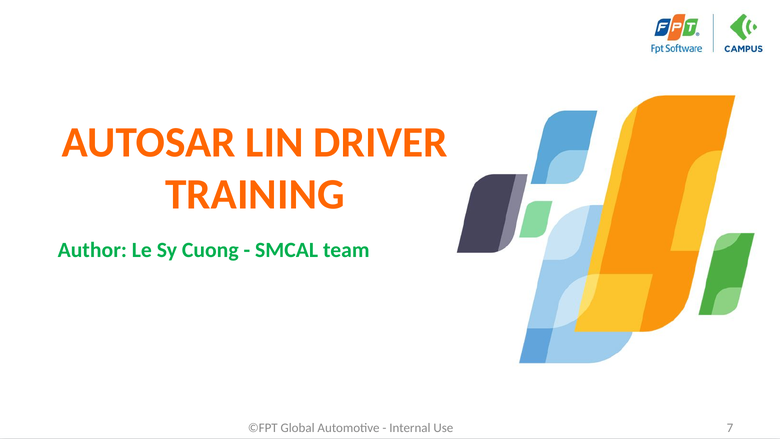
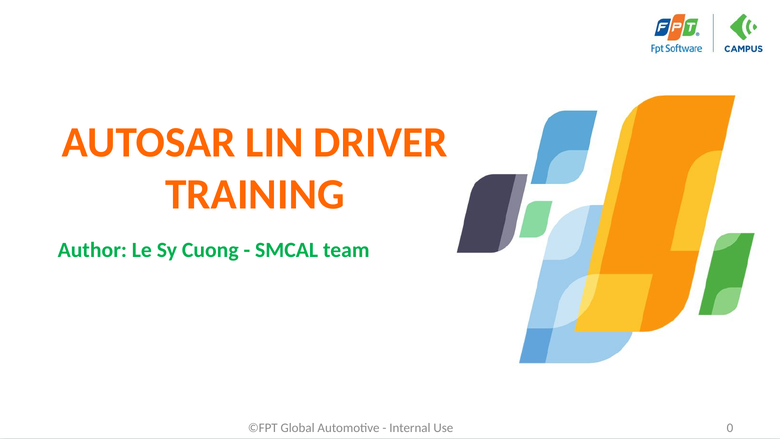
7: 7 -> 0 (730, 428)
